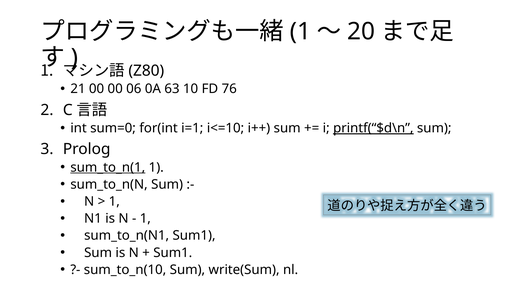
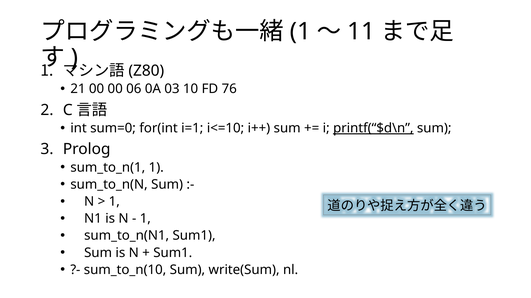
20: 20 -> 11 (361, 31)
63: 63 -> 03 (172, 89)
sum_to_n(1 underline: present -> none (108, 168)
